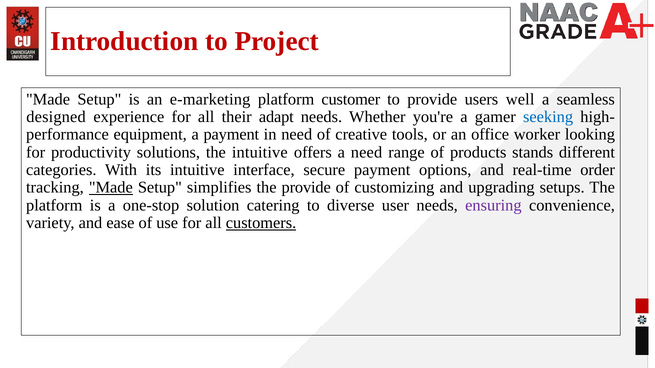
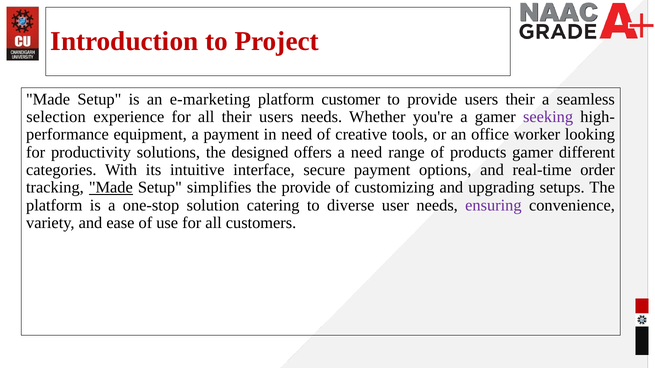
users well: well -> their (520, 99)
designed: designed -> selection (56, 117)
their adapt: adapt -> users (276, 117)
seeking colour: blue -> purple (548, 117)
the intuitive: intuitive -> designed (260, 152)
products stands: stands -> gamer (533, 152)
customers underline: present -> none (261, 223)
